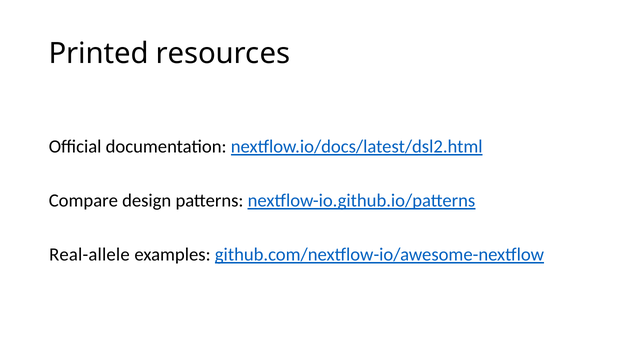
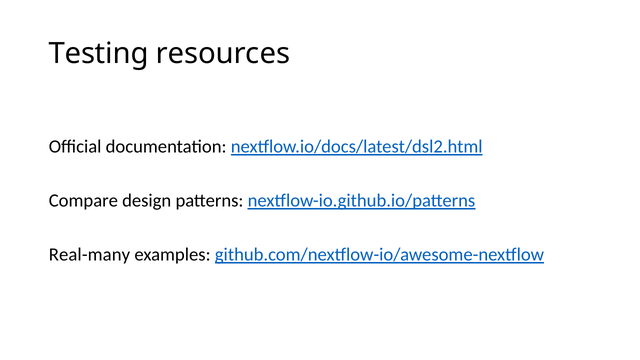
Printed: Printed -> Testing (99, 54)
Real-allele: Real-allele -> Real-many (89, 255)
